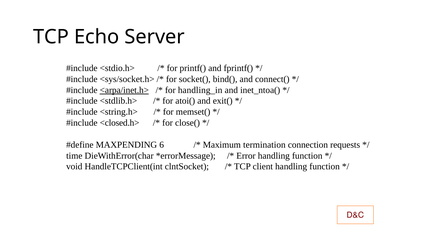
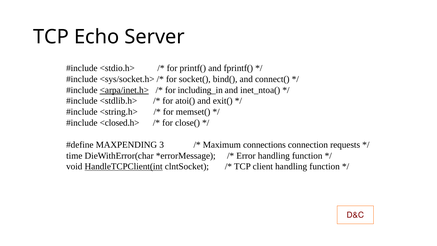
handling_in: handling_in -> including_in (200, 90)
6: 6 -> 3 (162, 145)
termination: termination -> connections (264, 145)
HandleTCPClient(int underline: none -> present (124, 166)
